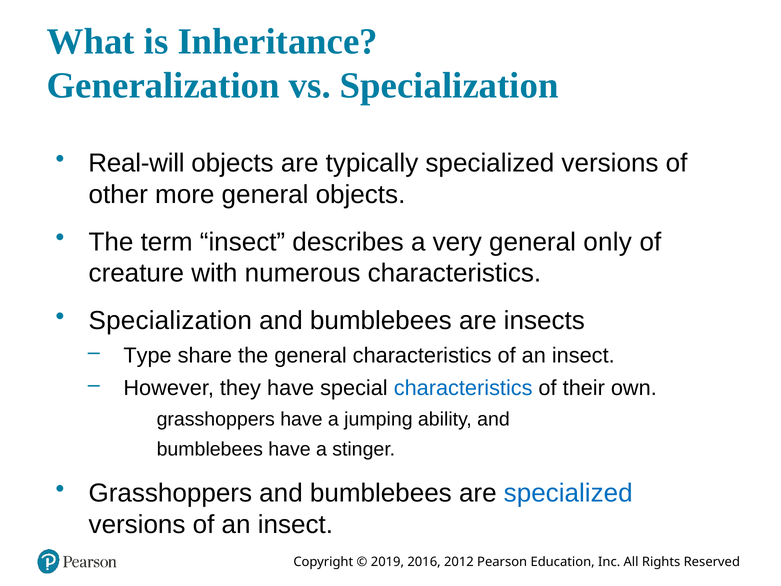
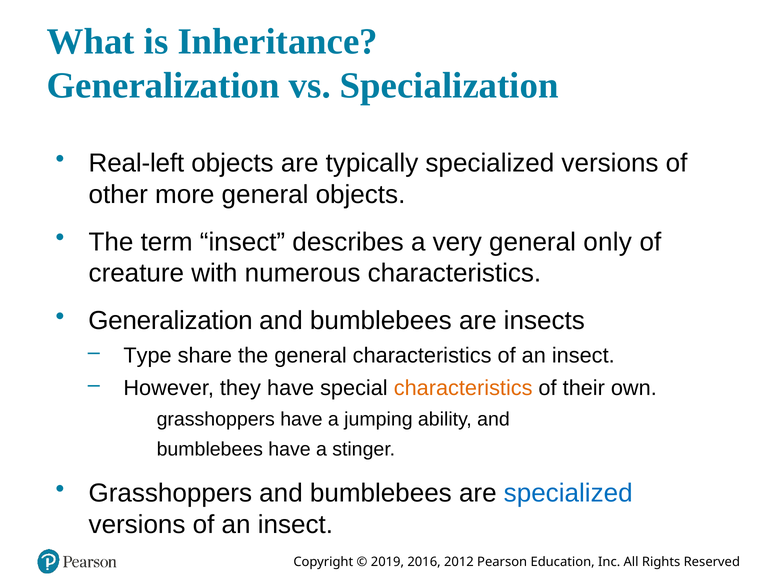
Real-will: Real-will -> Real-left (136, 163)
Specialization: Specialization -> Generalization (170, 321)
characteristics colour: blue -> orange (463, 388)
